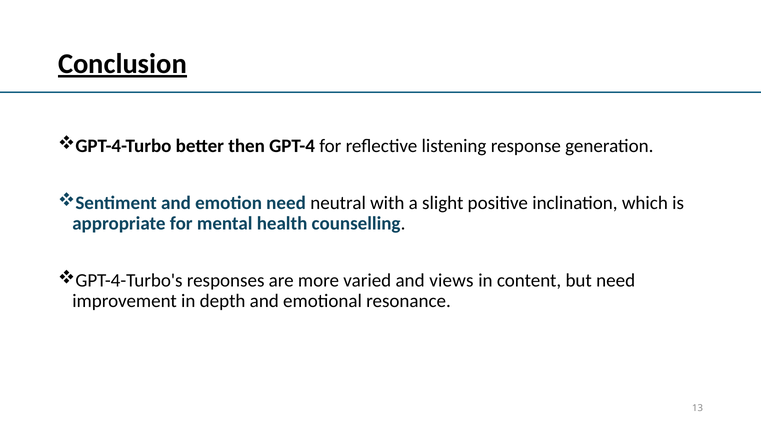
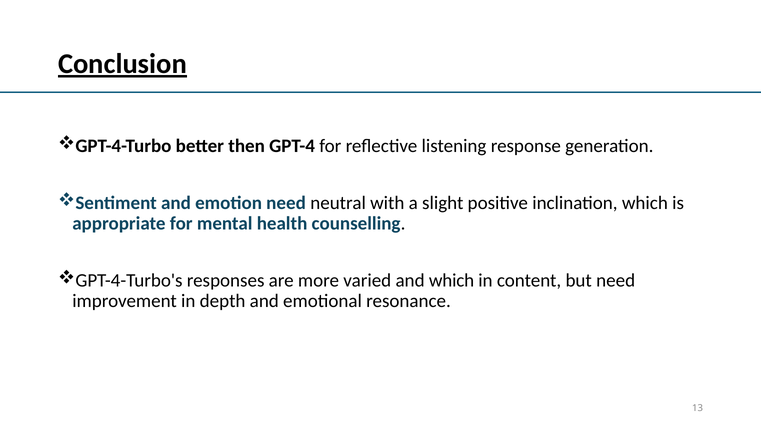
and views: views -> which (452, 280)
